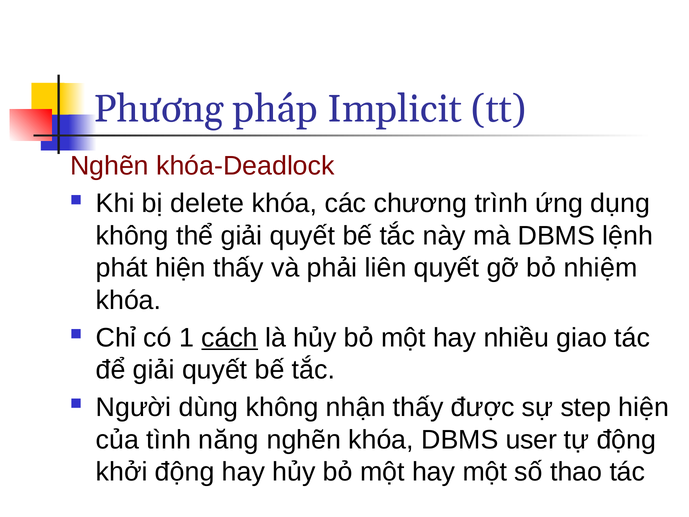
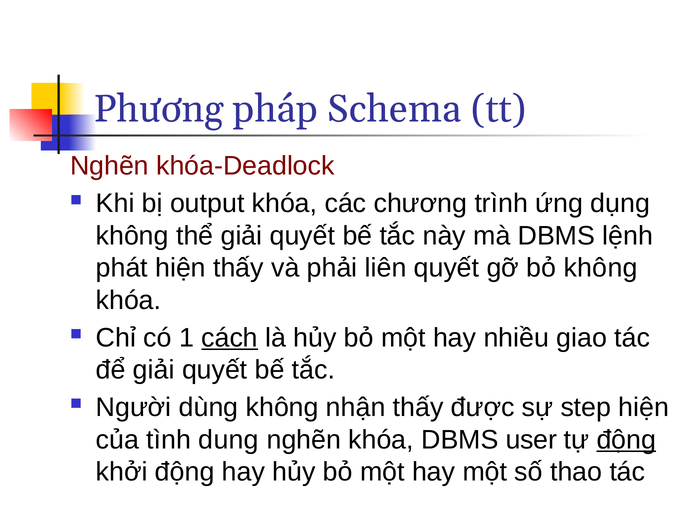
Implicit: Implicit -> Schema (394, 109)
delete: delete -> output (207, 204)
bỏ nhiệm: nhiệm -> không (601, 268)
năng: năng -> dung (229, 439)
động underline: none -> present (626, 439)
